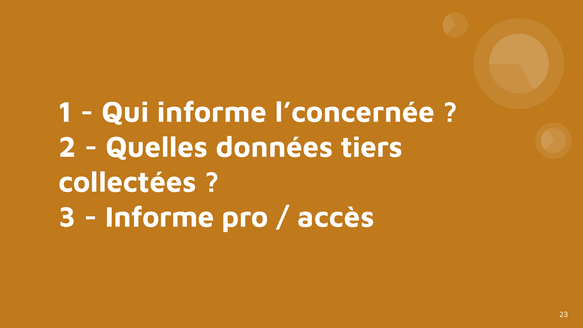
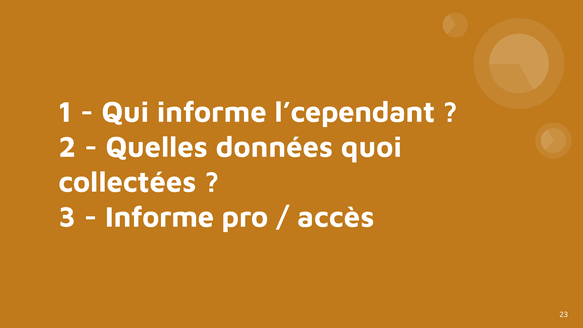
l’concernée: l’concernée -> l’cependant (355, 112)
tiers: tiers -> quoi (371, 147)
